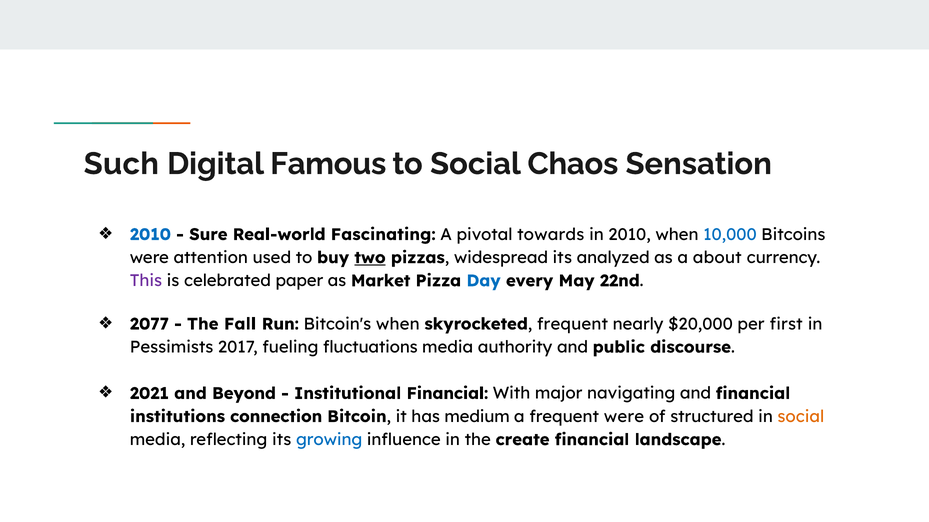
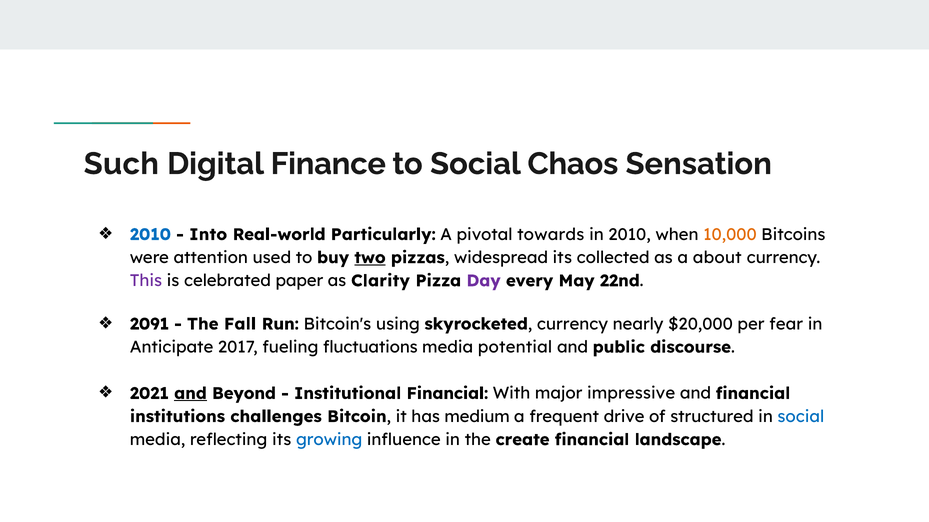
Famous: Famous -> Finance (328, 164)
Sure: Sure -> Into (208, 235)
Fascinating: Fascinating -> Particularly (383, 235)
10,000 colour: blue -> orange (730, 235)
analyzed: analyzed -> collected (613, 258)
Market: Market -> Clarity (380, 281)
Day colour: blue -> purple (484, 281)
2077: 2077 -> 2091 (149, 324)
Bitcoin's when: when -> using (398, 324)
skyrocketed frequent: frequent -> currency (572, 324)
first: first -> fear (786, 324)
Pessimists: Pessimists -> Anticipate (172, 348)
authority: authority -> potential (515, 348)
and underline: none -> present (190, 394)
navigating: navigating -> impressive (631, 394)
connection: connection -> challenges (276, 417)
frequent were: were -> drive (624, 417)
social colour: orange -> blue (801, 417)
